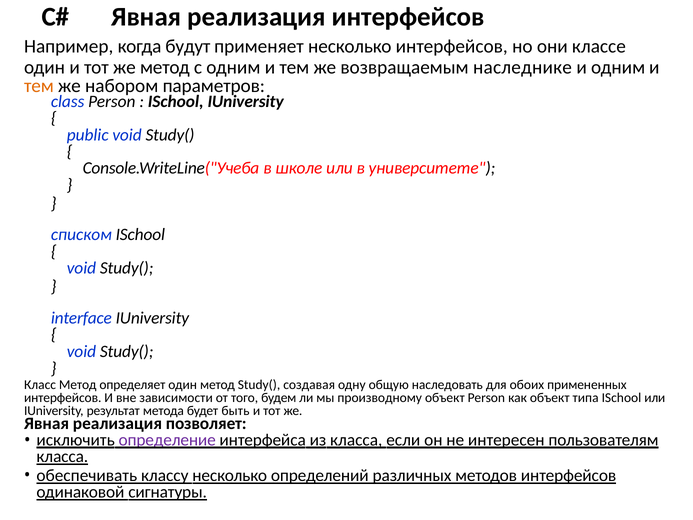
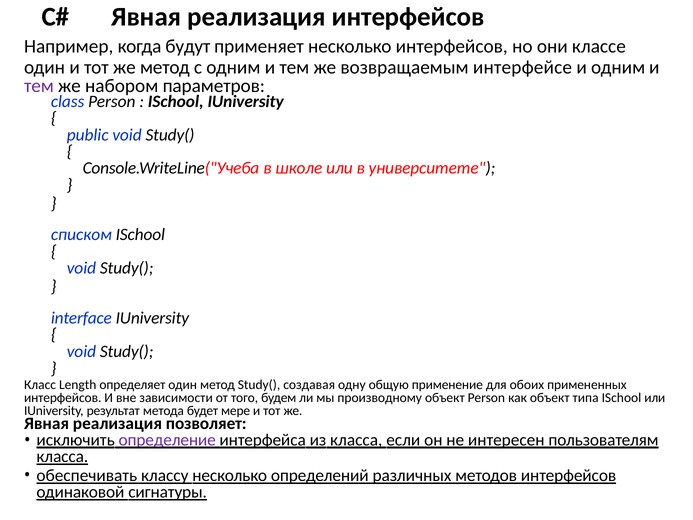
наследнике: наследнике -> интерфейсе (522, 67)
тем colour: orange -> purple (39, 86)
Класс Метод: Метод -> Length (78, 385)
наследовать: наследовать -> применение (447, 385)
быть: быть -> мере (236, 411)
